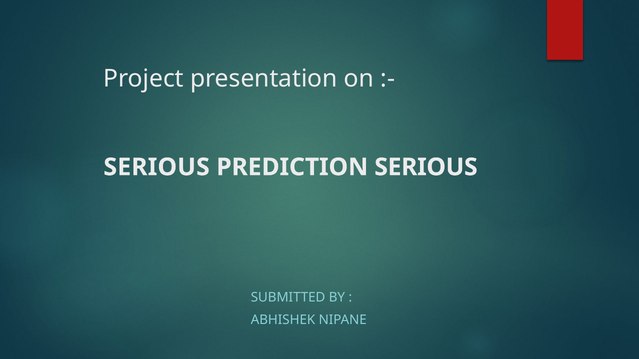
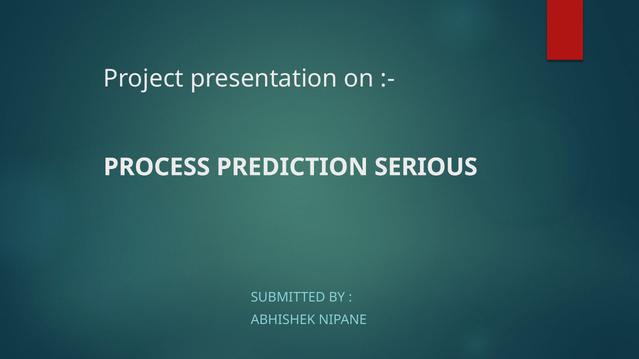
SERIOUS: SERIOUS -> PROCESS (157, 167)
